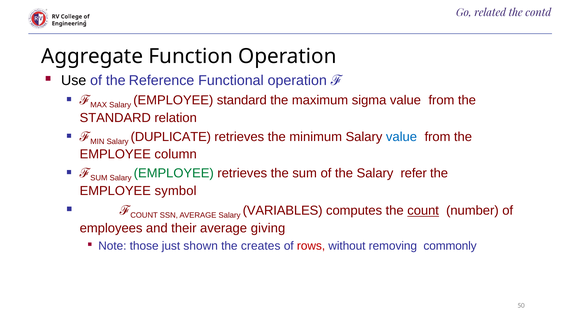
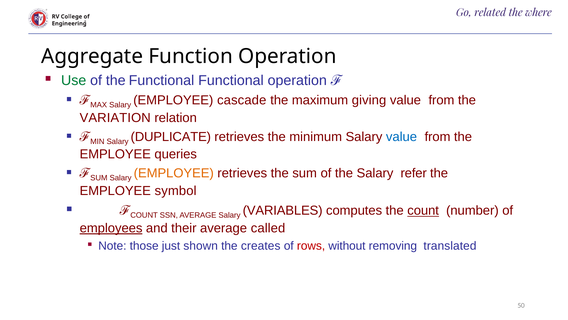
contd: contd -> where (538, 13)
Use colour: black -> green (74, 80)
the Reference: Reference -> Functional (161, 80)
EMPLOYEE standard: standard -> cascade (242, 100)
sigma: sigma -> giving (369, 100)
STANDARD: STANDARD -> VARIATION (115, 118)
column: column -> queries (176, 154)
EMPLOYEE colour: green -> orange (174, 173)
employees underline: none -> present (111, 228)
giving: giving -> called (268, 228)
commonly: commonly -> translated (450, 246)
